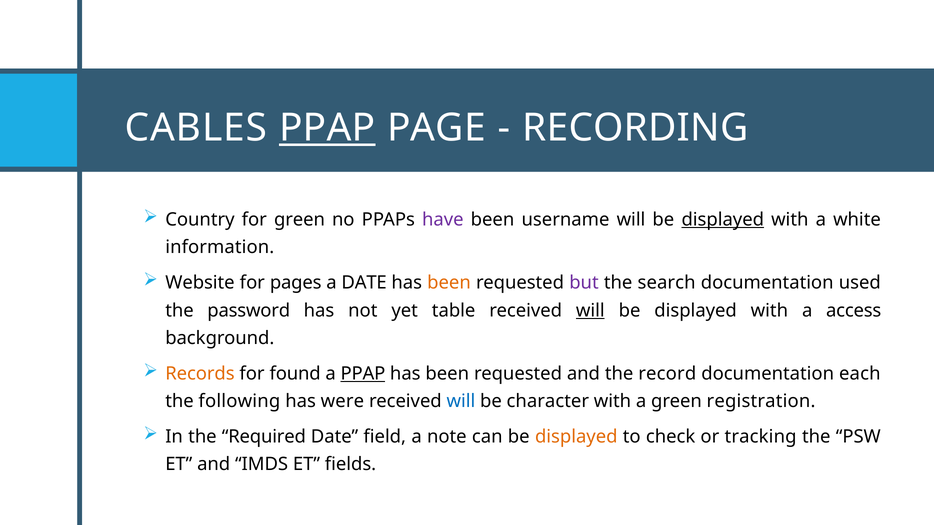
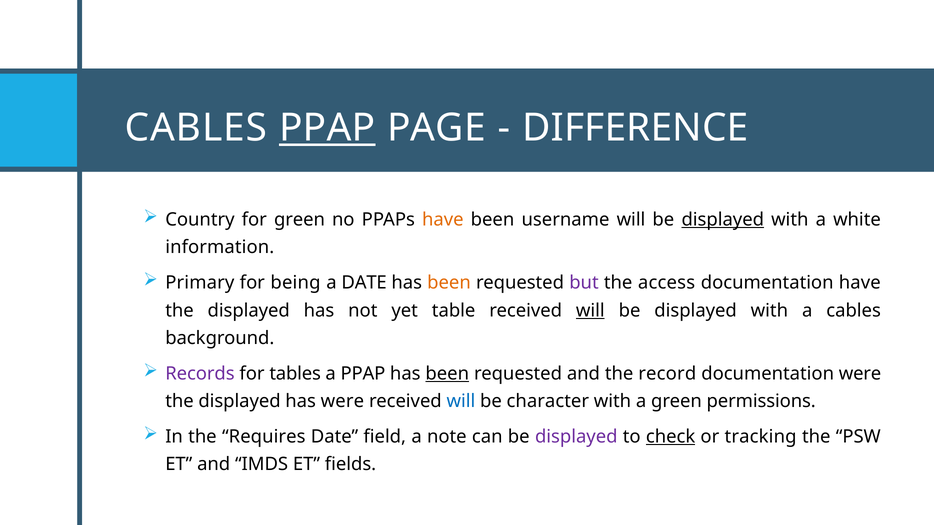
RECORDING: RECORDING -> DIFFERENCE (635, 128)
have colour: purple -> orange (443, 220)
Website: Website -> Primary (200, 283)
pages: pages -> being (296, 283)
search: search -> access (667, 283)
documentation used: used -> have (860, 283)
password: password -> displayed (249, 311)
a access: access -> cables (854, 311)
Records colour: orange -> purple (200, 374)
found: found -> tables (295, 374)
PPAP underline: present -> none (363, 374)
been underline: none -> present (447, 374)
documentation each: each -> were (860, 374)
following: following -> displayed (240, 401)
registration: registration -> permissions (761, 401)
Required: Required -> Requires (264, 437)
displayed colour: orange -> purple (576, 437)
check underline: none -> present (671, 437)
